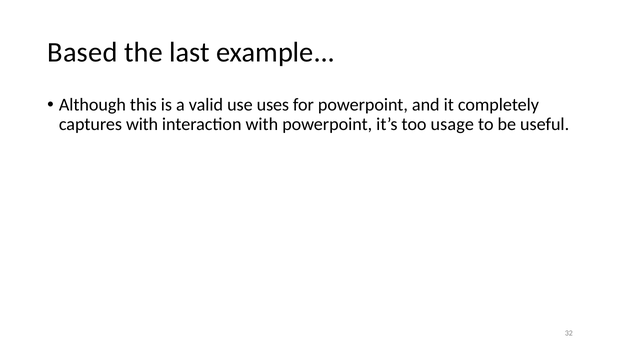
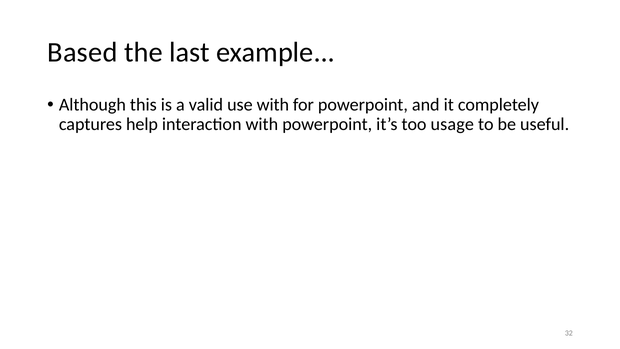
use uses: uses -> with (273, 105)
captures with: with -> help (142, 124)
